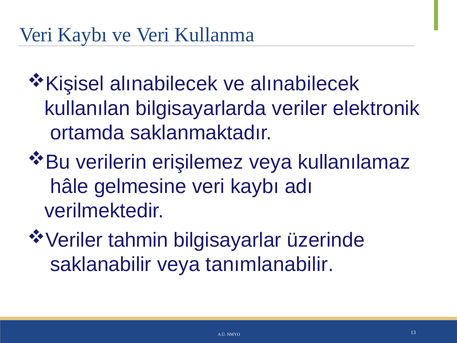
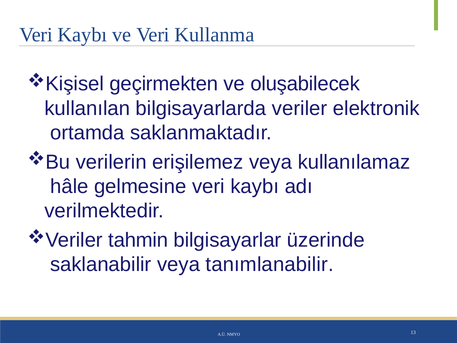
alınabilecek: alınabilecek -> geçirmekten (164, 84)
ve alınabilecek: alınabilecek -> oluşabilecek (305, 84)
